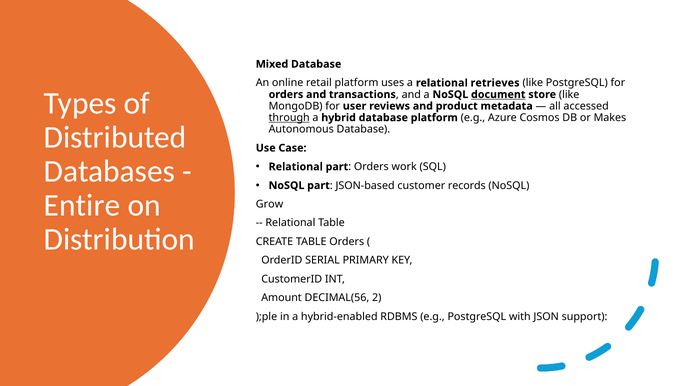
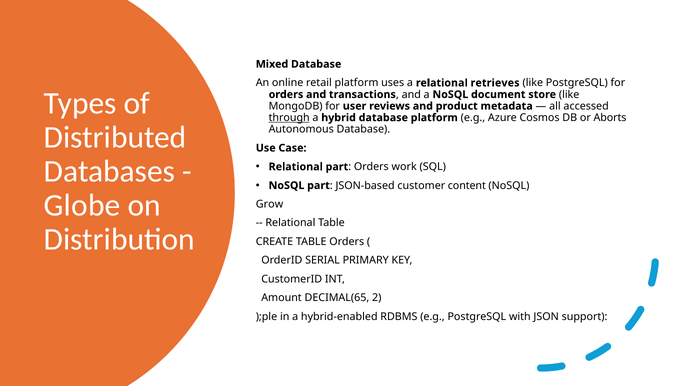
document underline: present -> none (498, 95)
Makes: Makes -> Aborts (610, 118)
records: records -> content (467, 186)
Entire: Entire -> Globe (82, 206)
DECIMAL(56: DECIMAL(56 -> DECIMAL(65 (337, 298)
